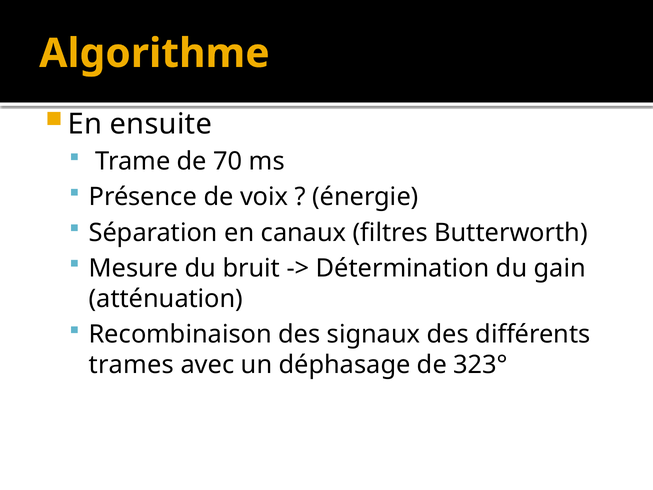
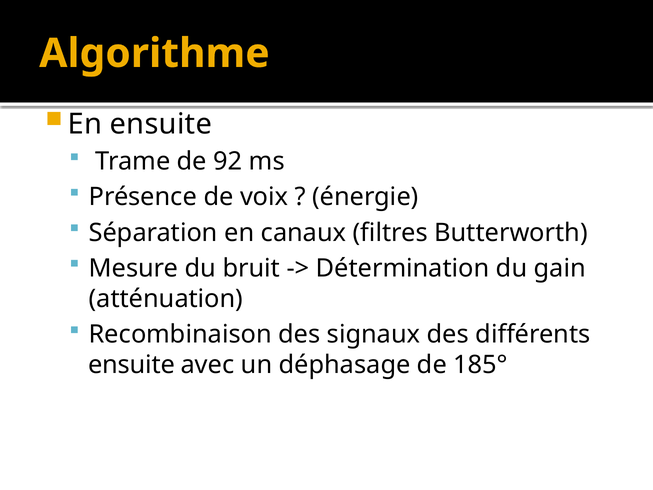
70: 70 -> 92 (228, 161)
trames: trames -> ensuite (132, 365)
323°: 323° -> 185° (481, 365)
